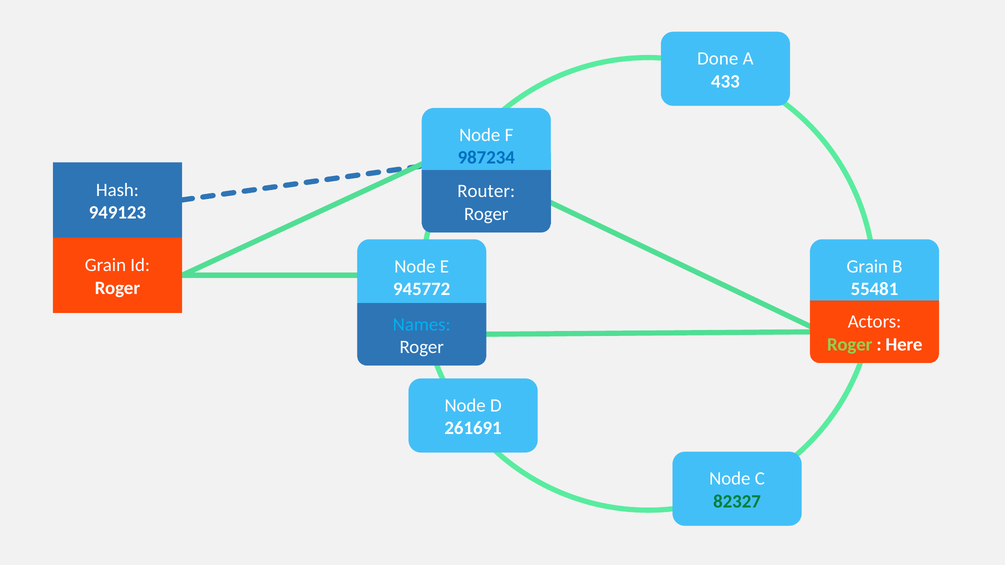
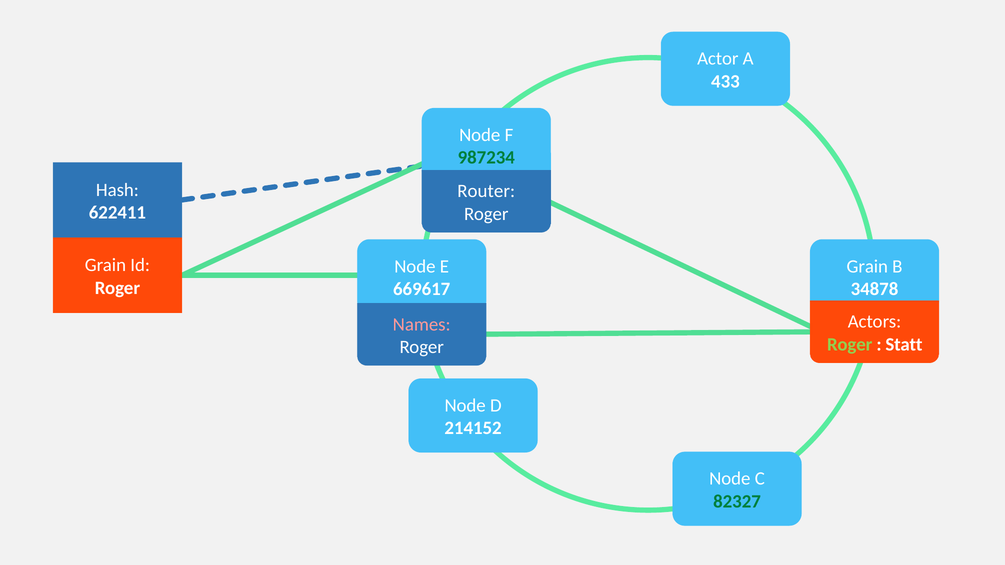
Done: Done -> Actor (718, 59)
987234 colour: blue -> green (486, 158)
949123: 949123 -> 622411 (117, 213)
945772: 945772 -> 669617 (422, 289)
55481: 55481 -> 34878 (874, 289)
Names colour: light blue -> pink (422, 325)
Here: Here -> Statt (904, 345)
261691: 261691 -> 214152 (473, 428)
